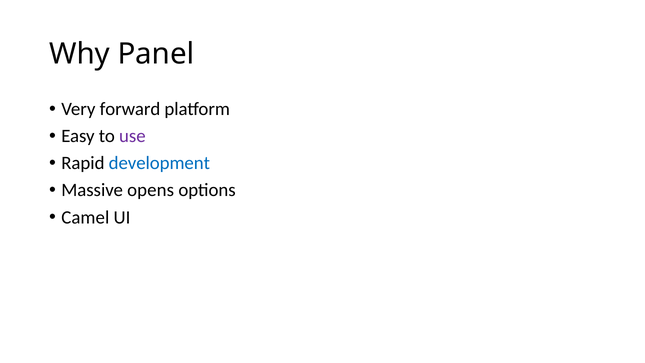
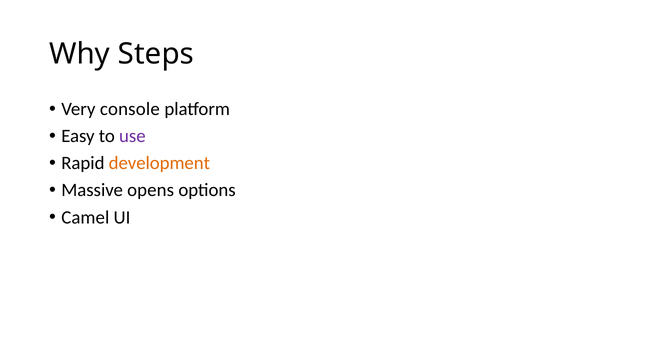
Panel: Panel -> Steps (156, 54)
forward: forward -> console (130, 109)
development colour: blue -> orange (159, 163)
